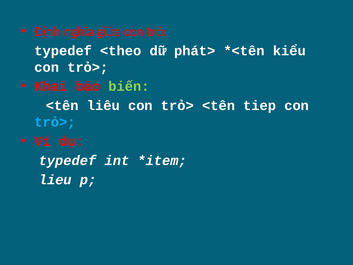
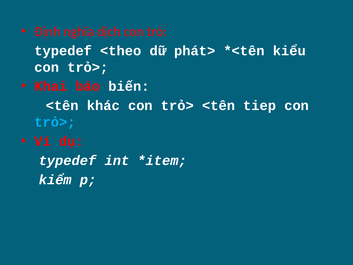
giữa: giữa -> dịch (109, 32)
biến colour: light green -> white (129, 86)
liêu: liêu -> khác (103, 106)
lieu: lieu -> kiểm (55, 180)
